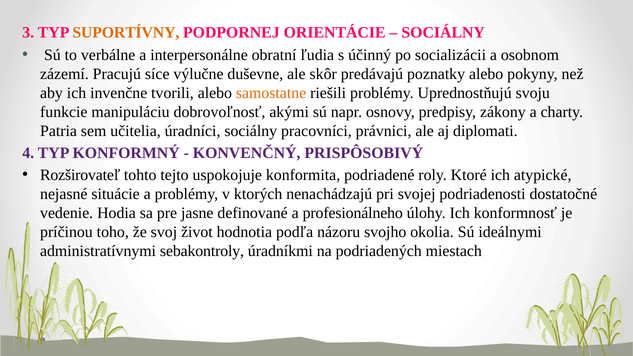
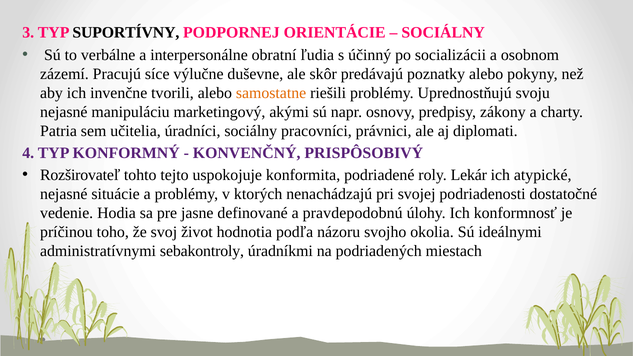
SUPORTÍVNY colour: orange -> black (126, 33)
funkcie: funkcie -> nejasné (64, 112)
dobrovoľnosť: dobrovoľnosť -> marketingový (220, 112)
Ktoré: Ktoré -> Lekár (469, 175)
profesionálneho: profesionálneho -> pravdepodobnú (353, 213)
